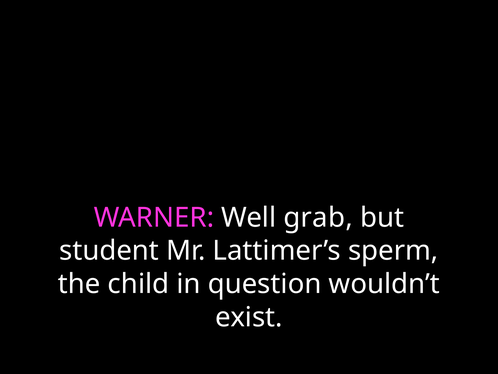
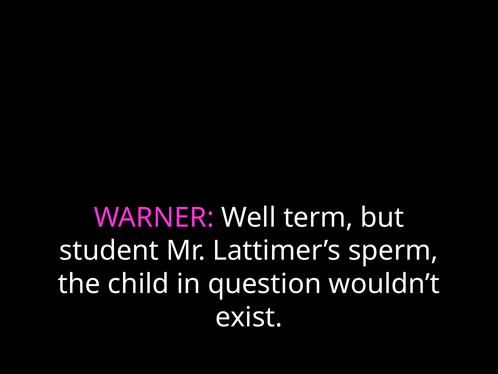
grab: grab -> term (318, 217)
